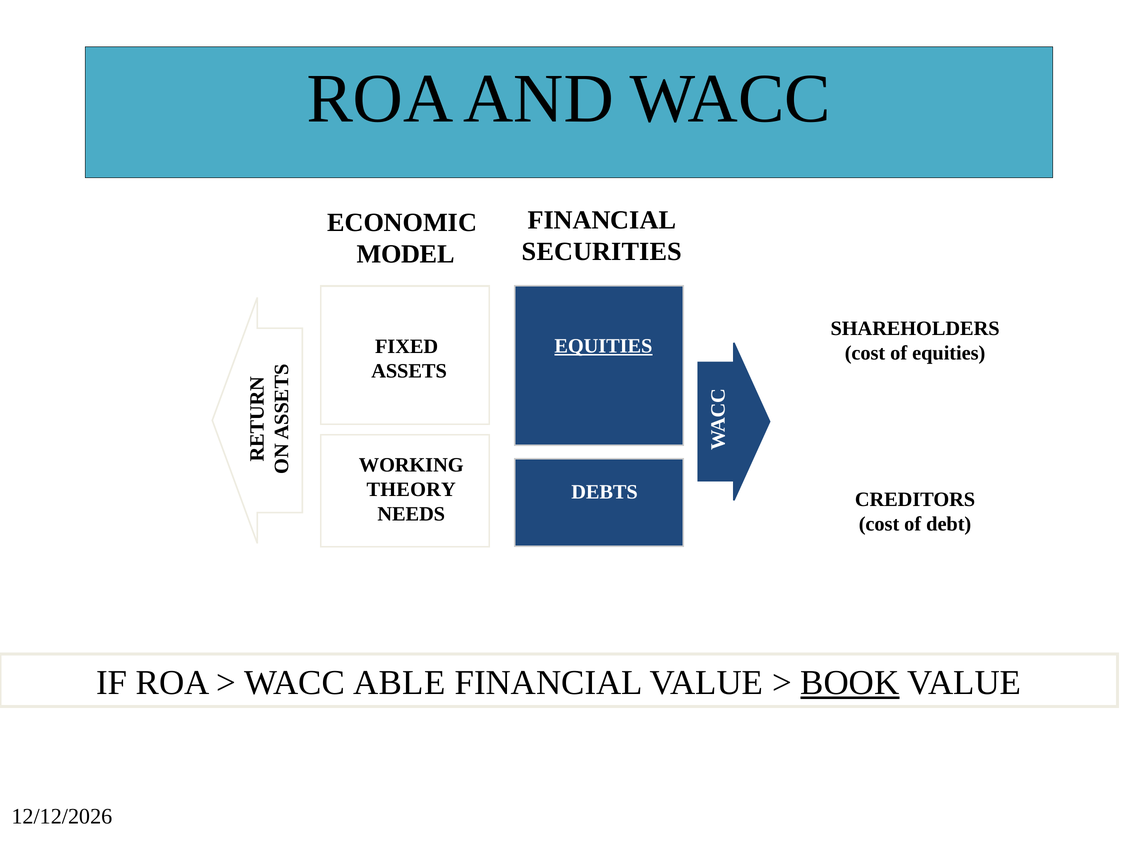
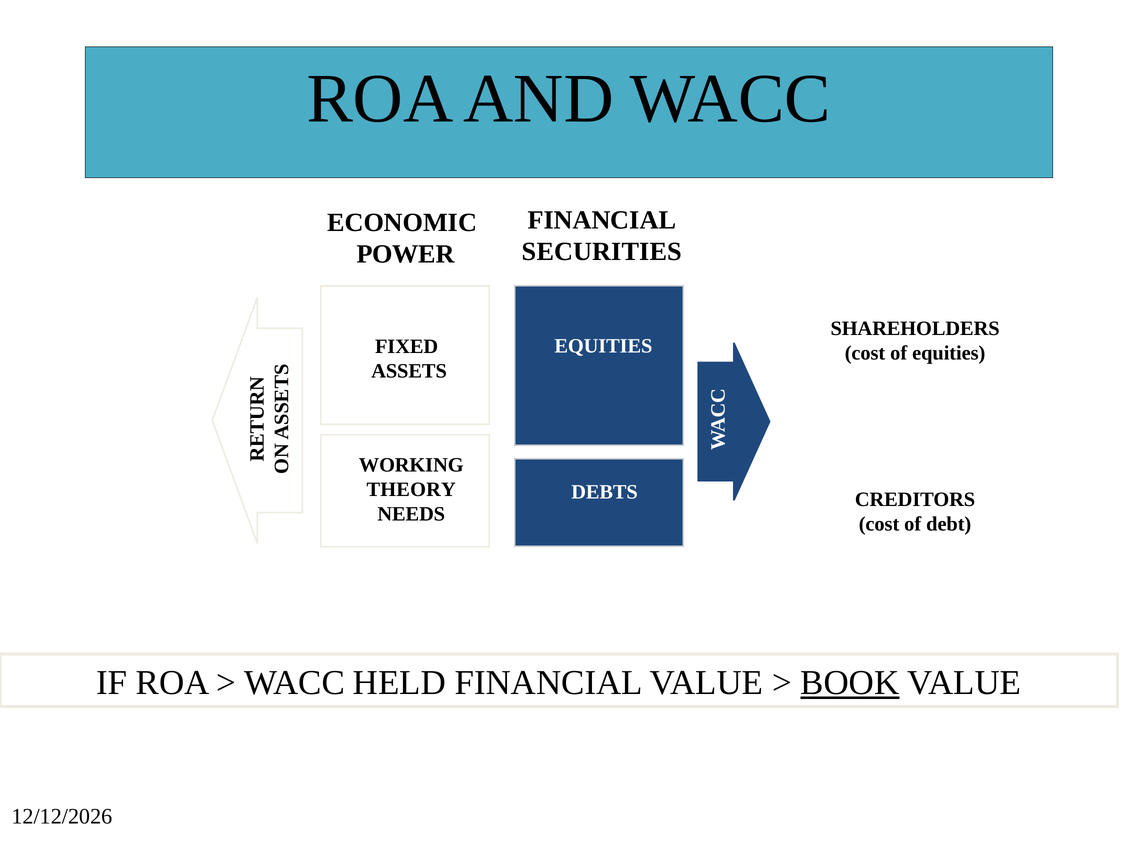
MODEL: MODEL -> POWER (406, 254)
EQUITIES underline: present -> none (603, 346)
ABLE: ABLE -> HELD (399, 683)
